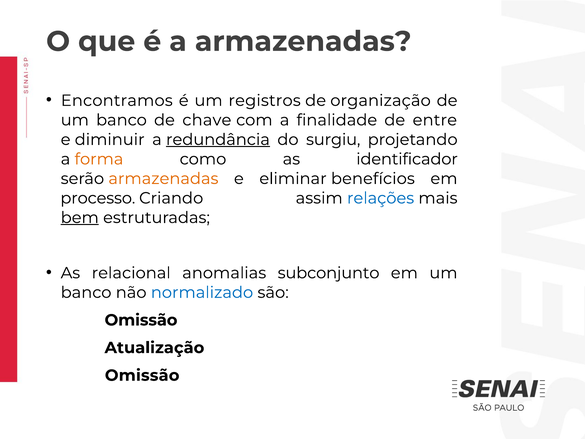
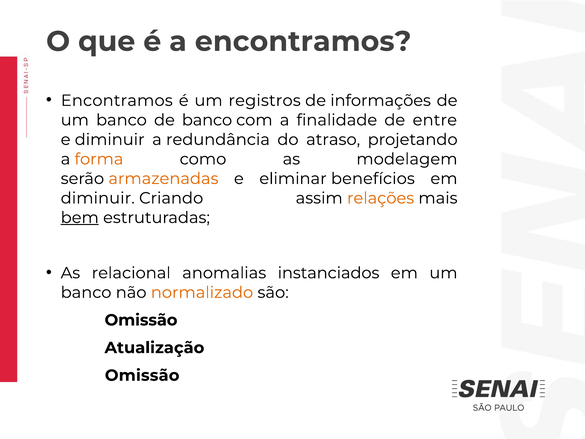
a armazenadas: armazenadas -> encontramos (303, 41)
organização: organização -> informações (381, 100)
de chave: chave -> banco (207, 120)
redundância underline: present -> none (218, 140)
surgiu: surgiu -> atraso (333, 140)
identificador: identificador -> modelagem (407, 159)
processo: processo -> diminuir (98, 198)
relações colour: blue -> orange (381, 198)
subconjunto: subconjunto -> instanciados (329, 273)
normalizado colour: blue -> orange (202, 292)
